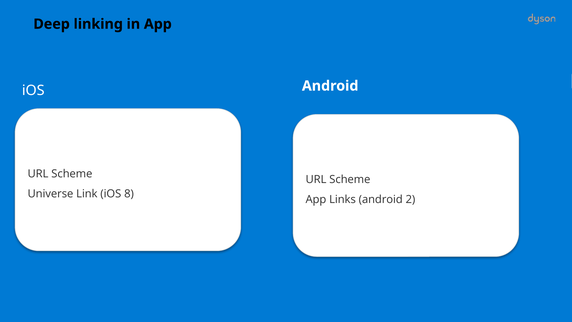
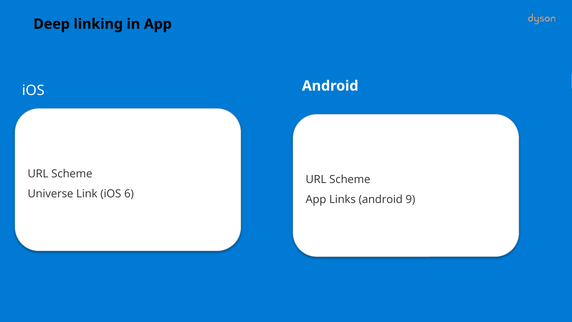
8: 8 -> 6 (129, 194)
2: 2 -> 9 (410, 199)
